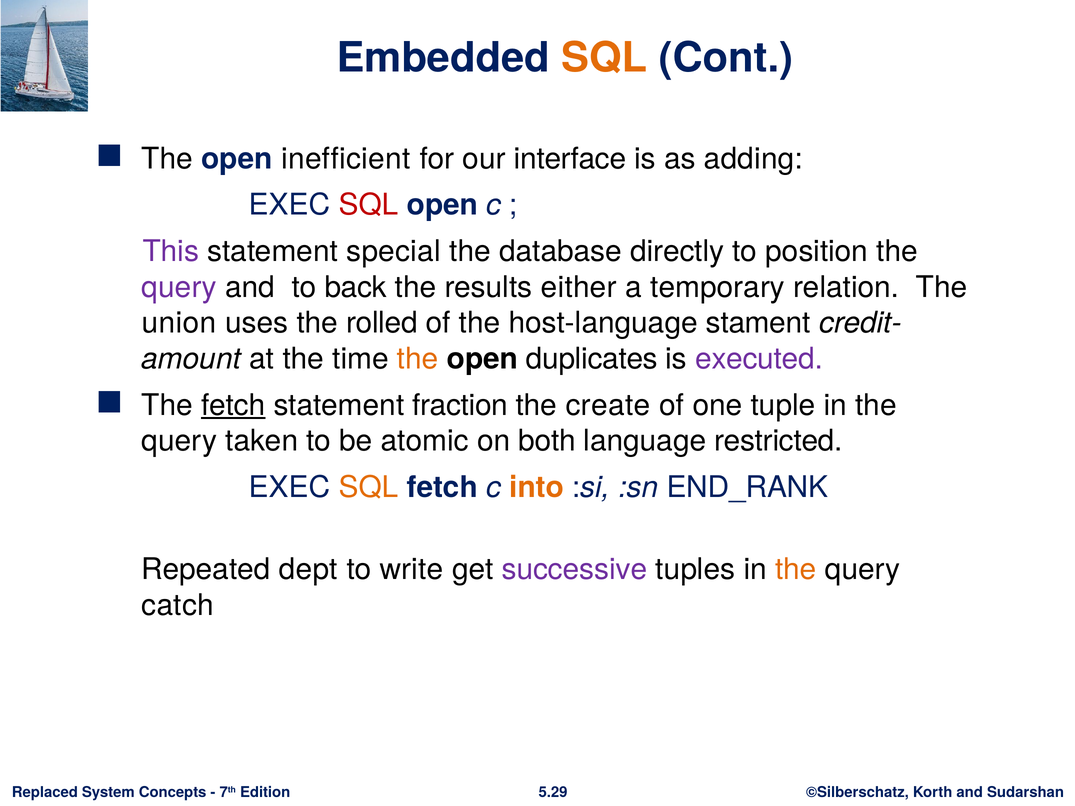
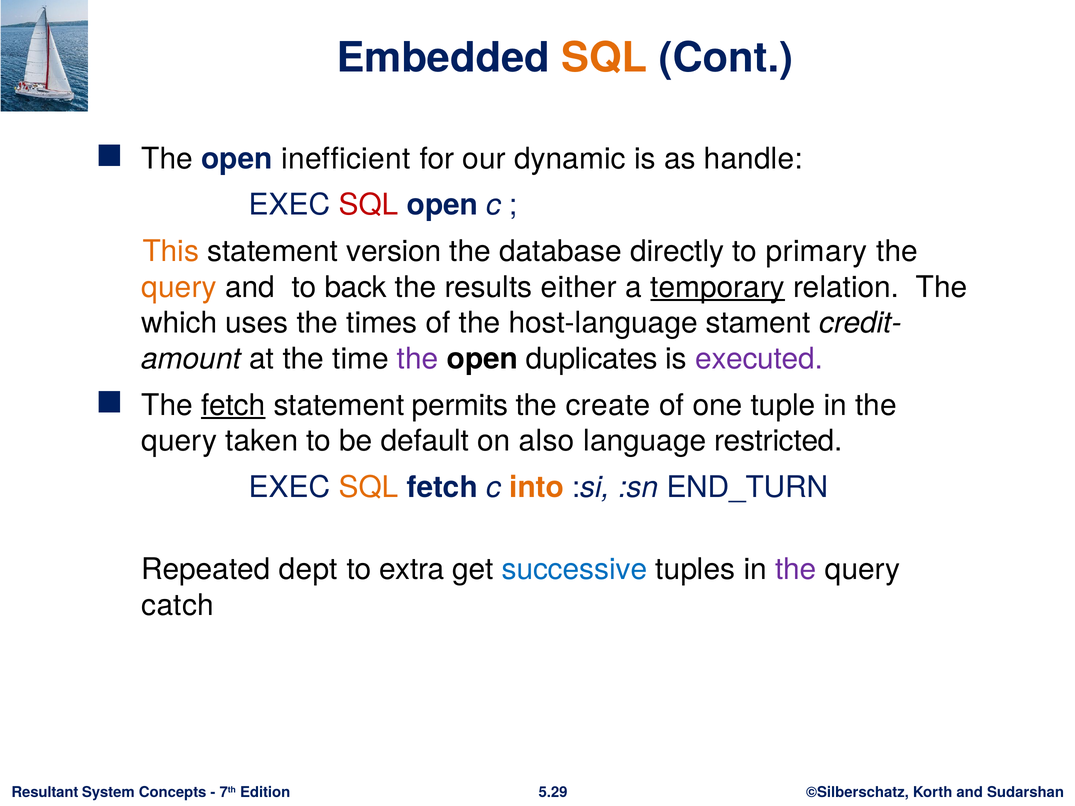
interface: interface -> dynamic (570, 159)
adding: adding -> handle (753, 159)
This colour: purple -> orange (171, 251)
special: special -> version (394, 251)
position: position -> primary (817, 251)
query colour: purple -> orange (179, 287)
temporary underline: none -> present (718, 287)
union: union -> which (179, 323)
rolled: rolled -> times (382, 323)
the colour: orange -> purple (418, 359)
fraction: fraction -> permits (460, 405)
atomic: atomic -> default (425, 441)
both: both -> also (547, 441)
END_RANK: END_RANK -> END_TURN (747, 487)
write: write -> extra (412, 570)
successive colour: purple -> blue (574, 570)
the colour: orange -> purple (796, 570)
Replaced: Replaced -> Resultant (45, 793)
